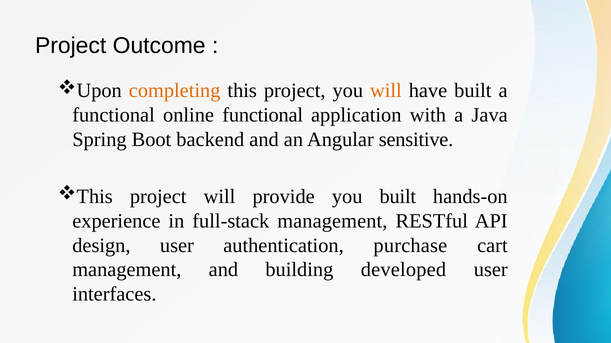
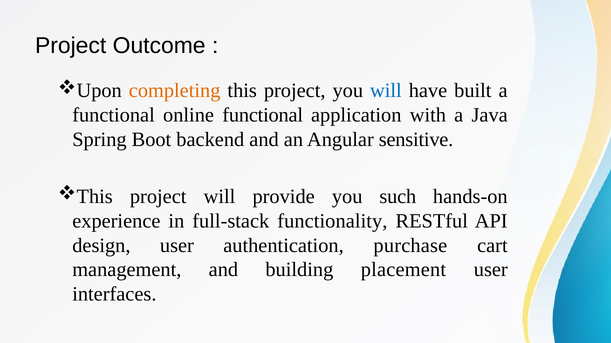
will colour: orange -> blue (386, 91)
you built: built -> such (398, 197)
full-stack management: management -> functionality (332, 221)
developed: developed -> placement (403, 270)
